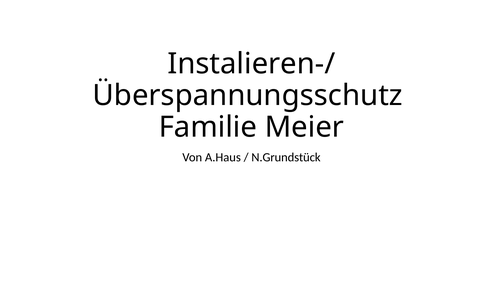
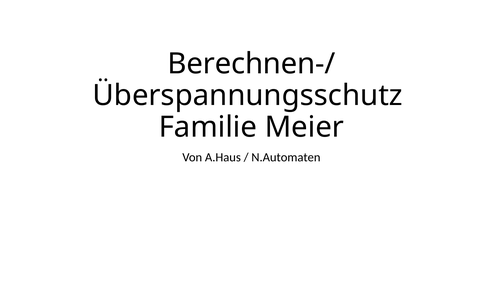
Instalieren-/: Instalieren-/ -> Berechnen-/ (252, 64)
N.Grundstück: N.Grundstück -> N.Automaten (286, 157)
